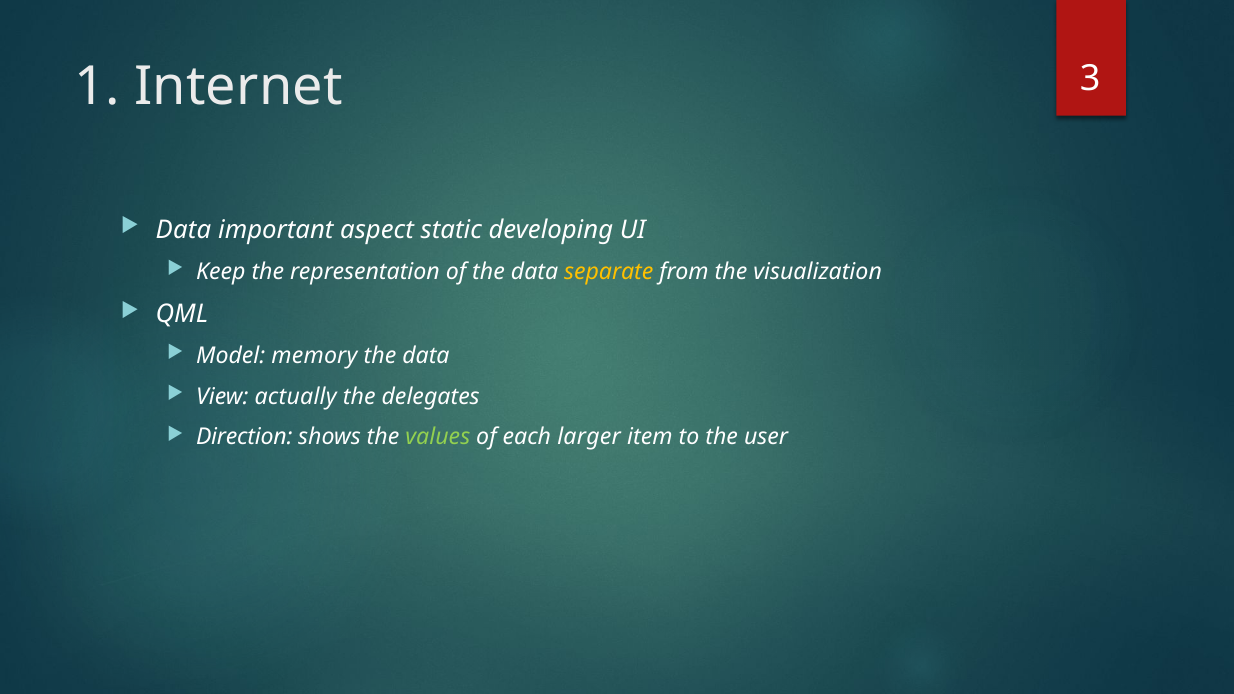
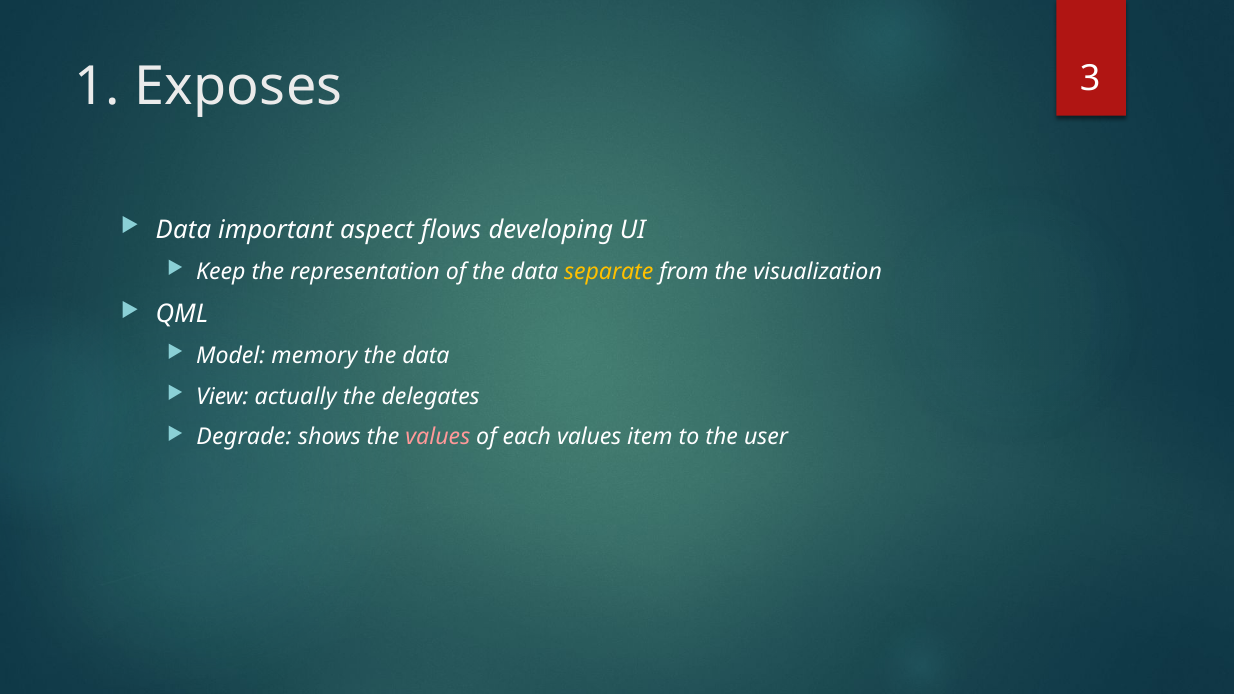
Internet: Internet -> Exposes (238, 87)
static: static -> flows (451, 230)
Direction: Direction -> Degrade (244, 437)
values colour: light green -> pink (438, 437)
each larger: larger -> values (589, 437)
